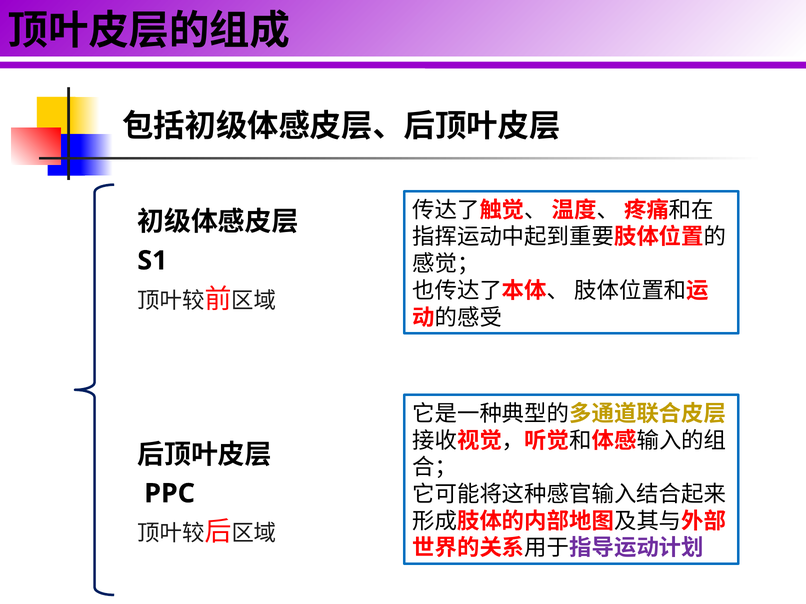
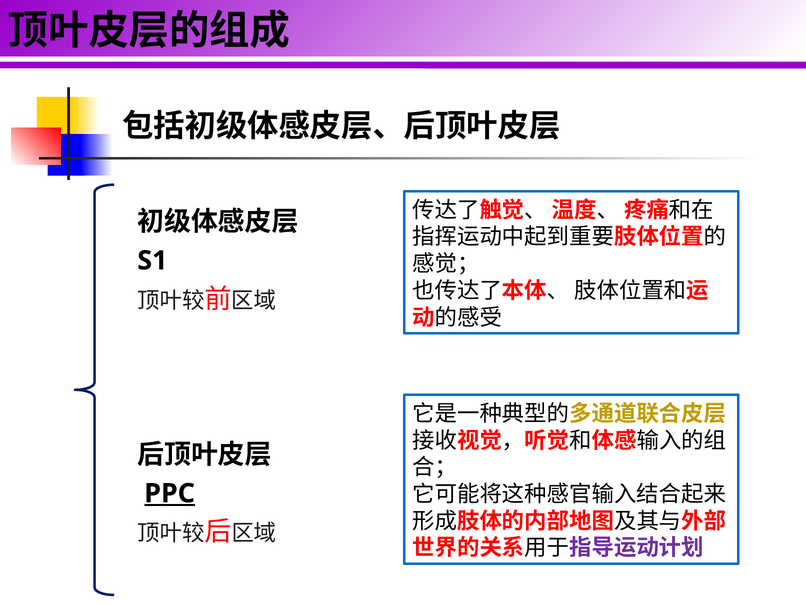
PPC underline: none -> present (170, 494)
